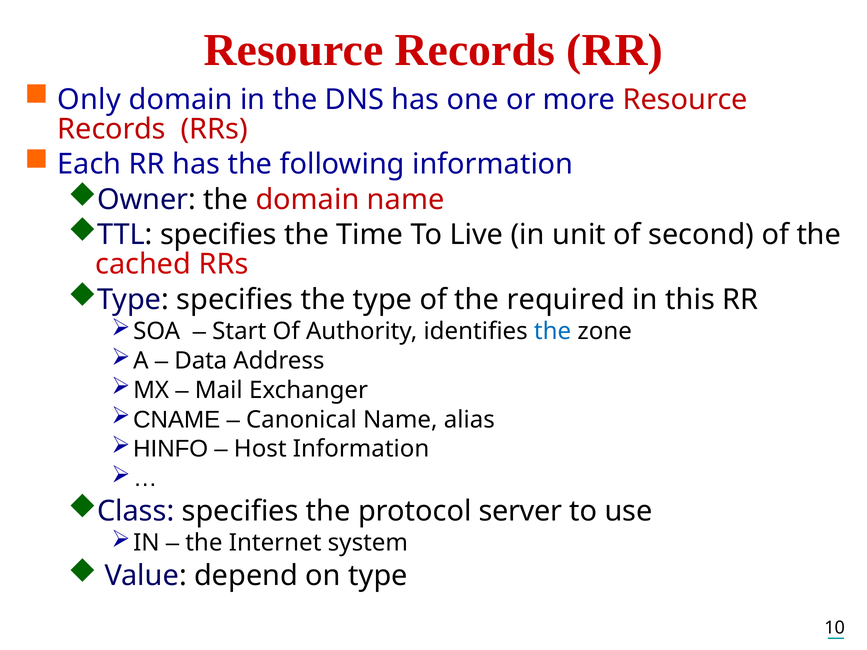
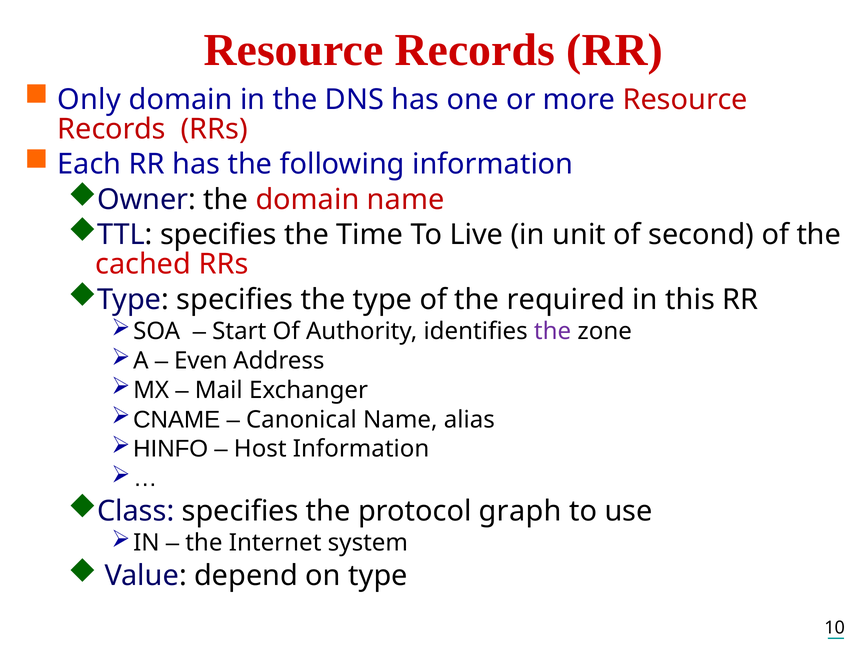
the colour: blue -> purple (553, 332)
Data: Data -> Even (201, 361)
server: server -> graph (520, 511)
